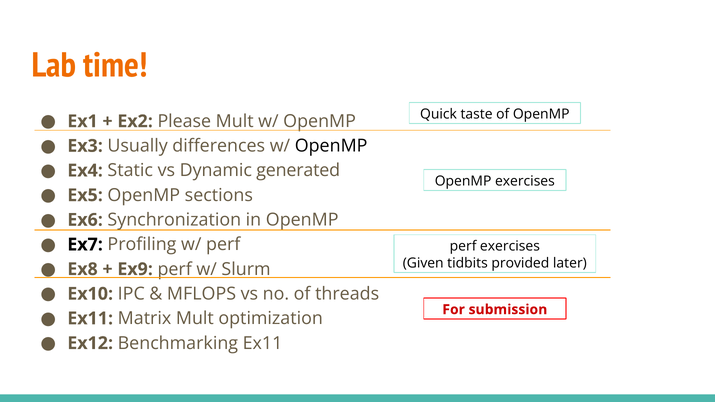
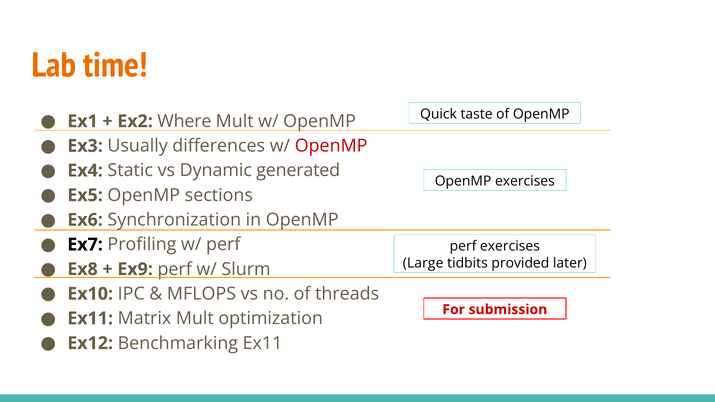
Please: Please -> Where (184, 121)
OpenMP colour: black -> red (331, 146)
Given: Given -> Large (423, 263)
